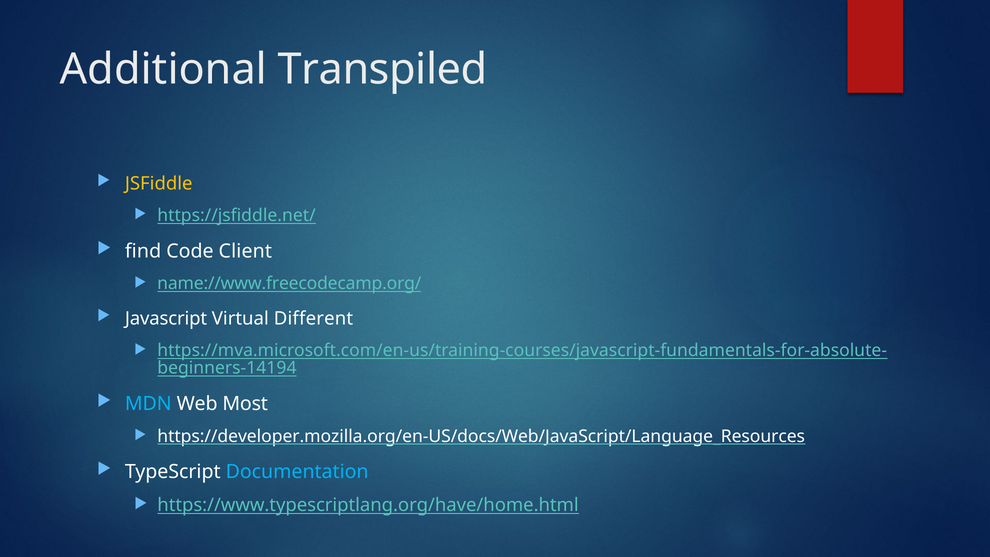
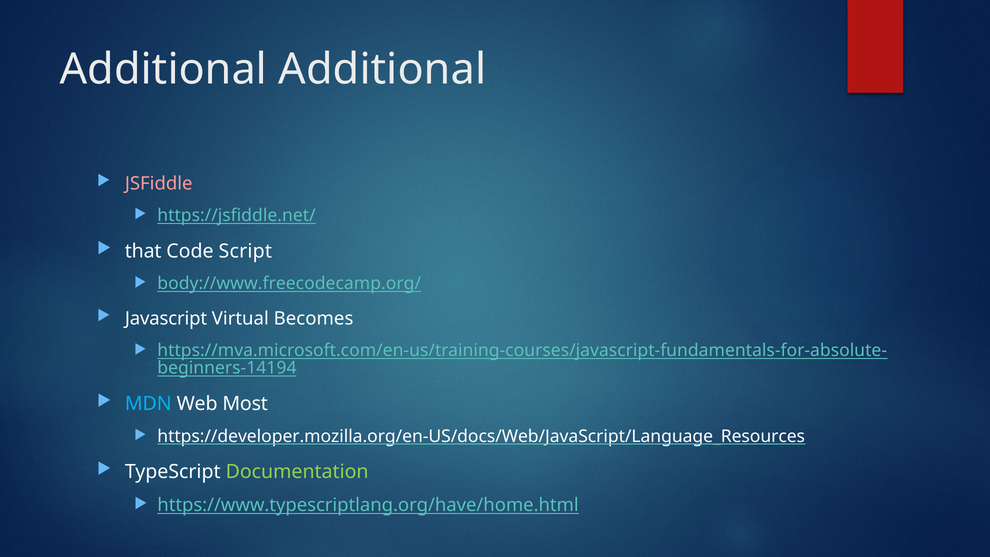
Additional Transpiled: Transpiled -> Additional (382, 70)
JSFiddle colour: yellow -> pink (159, 183)
find: find -> that (143, 251)
Client: Client -> Script (245, 251)
name://www.freecodecamp.org/: name://www.freecodecamp.org/ -> body://www.freecodecamp.org/ (289, 284)
Different: Different -> Becomes (314, 319)
Documentation colour: light blue -> light green (297, 472)
